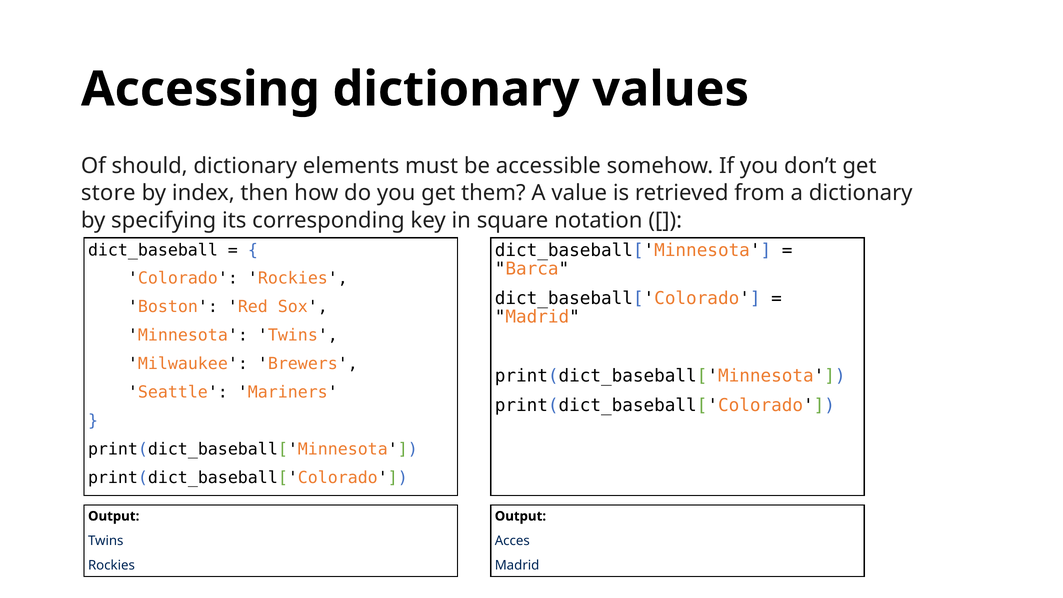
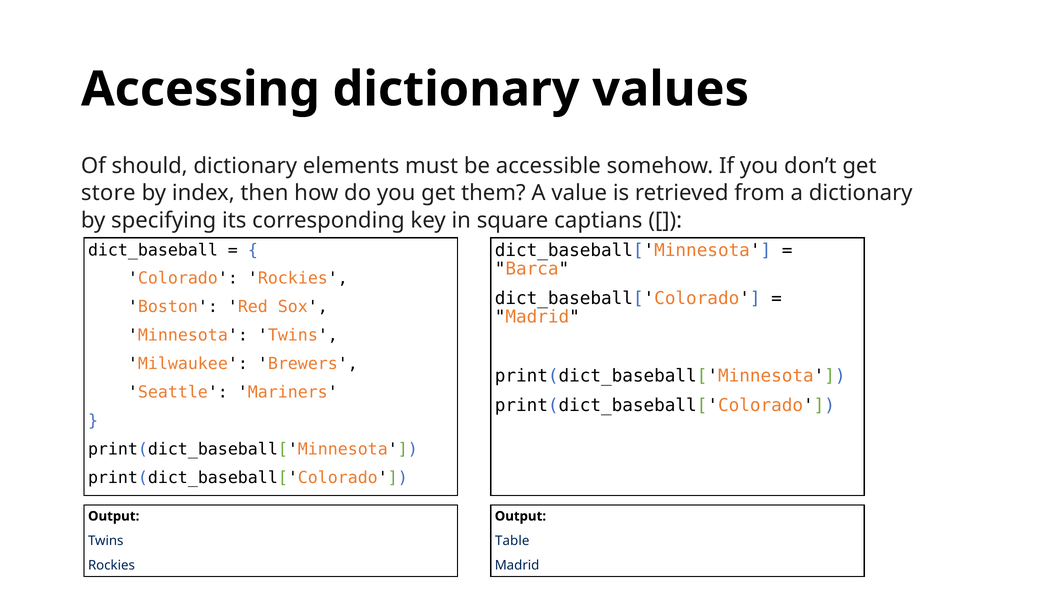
notation: notation -> captians (598, 220)
Acces: Acces -> Table (512, 541)
